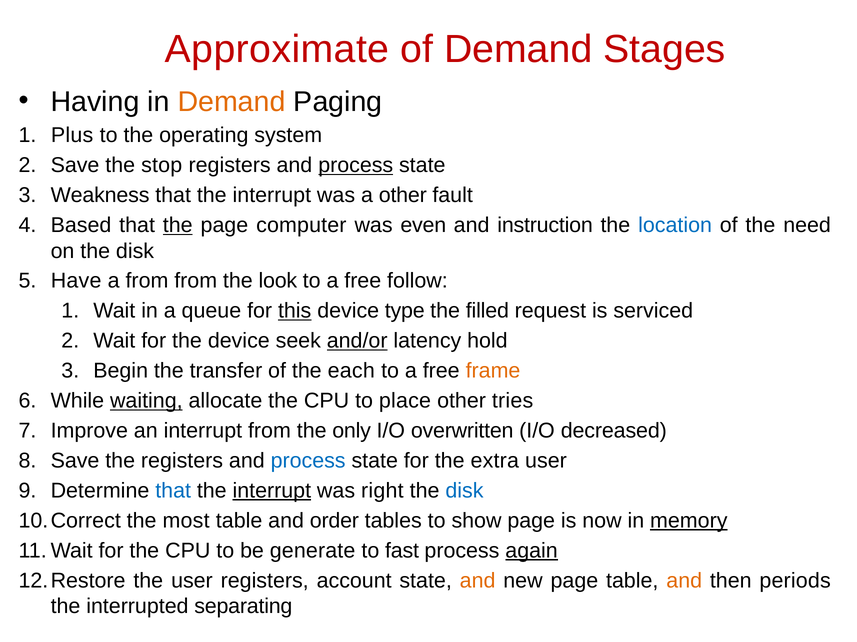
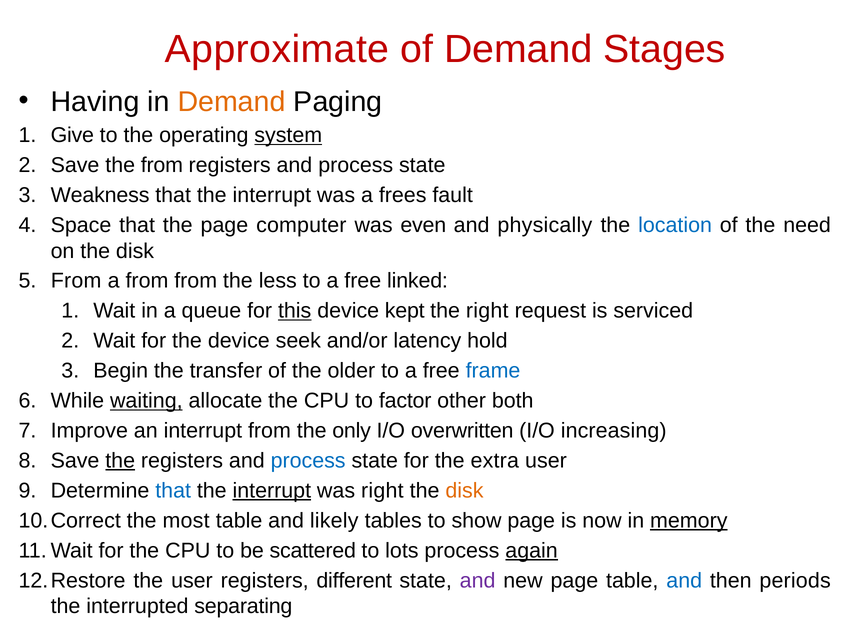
Plus: Plus -> Give (72, 136)
system underline: none -> present (288, 136)
the stop: stop -> from (162, 166)
process underline: present -> none (356, 166)
a other: other -> frees (403, 196)
Based: Based -> Space (81, 226)
the underline: present -> none (178, 226)
instruction: instruction -> physically (545, 226)
Have: Have -> From (76, 281)
look: look -> less (278, 281)
follow: follow -> linked (418, 281)
type: type -> kept (405, 311)
the filled: filled -> right (487, 311)
and/or underline: present -> none (357, 341)
each: each -> older (351, 371)
frame colour: orange -> blue (493, 371)
place: place -> factor (405, 401)
tries: tries -> both (513, 401)
decreased: decreased -> increasing (614, 431)
the underline: none -> present (120, 461)
disk colour: blue -> orange (464, 491)
order: order -> likely (334, 521)
generate: generate -> scattered (313, 551)
fast: fast -> lots (402, 551)
account: account -> different (354, 581)
and colour: orange -> purple (478, 581)
and colour: orange -> blue (684, 581)
